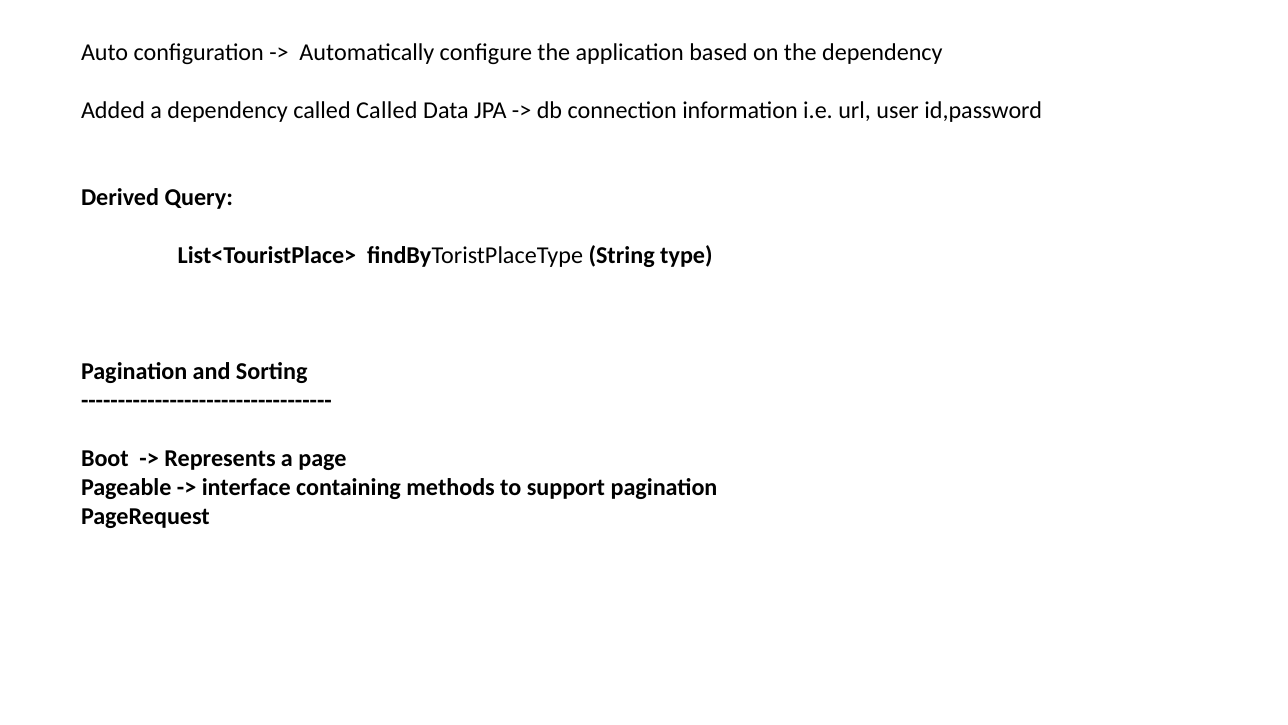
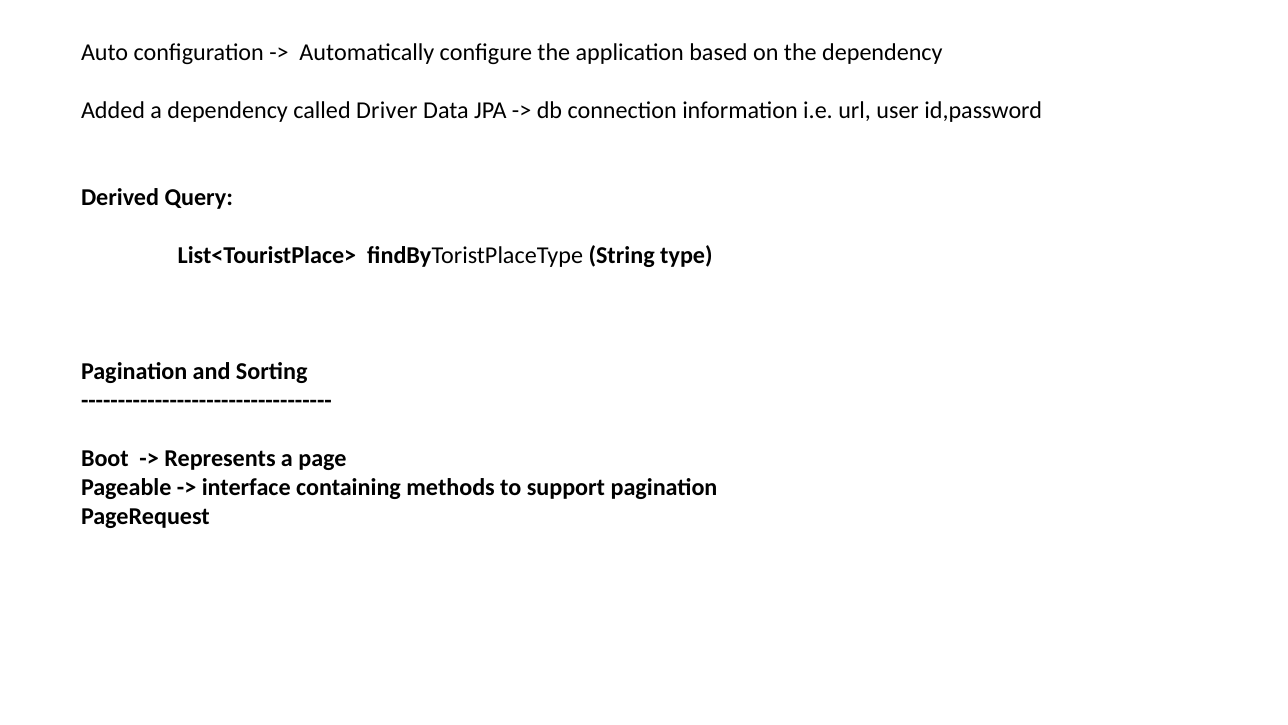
called Called: Called -> Driver (387, 110)
